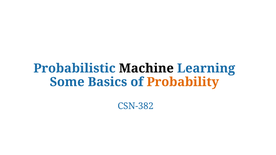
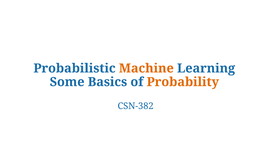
Machine colour: black -> orange (146, 68)
